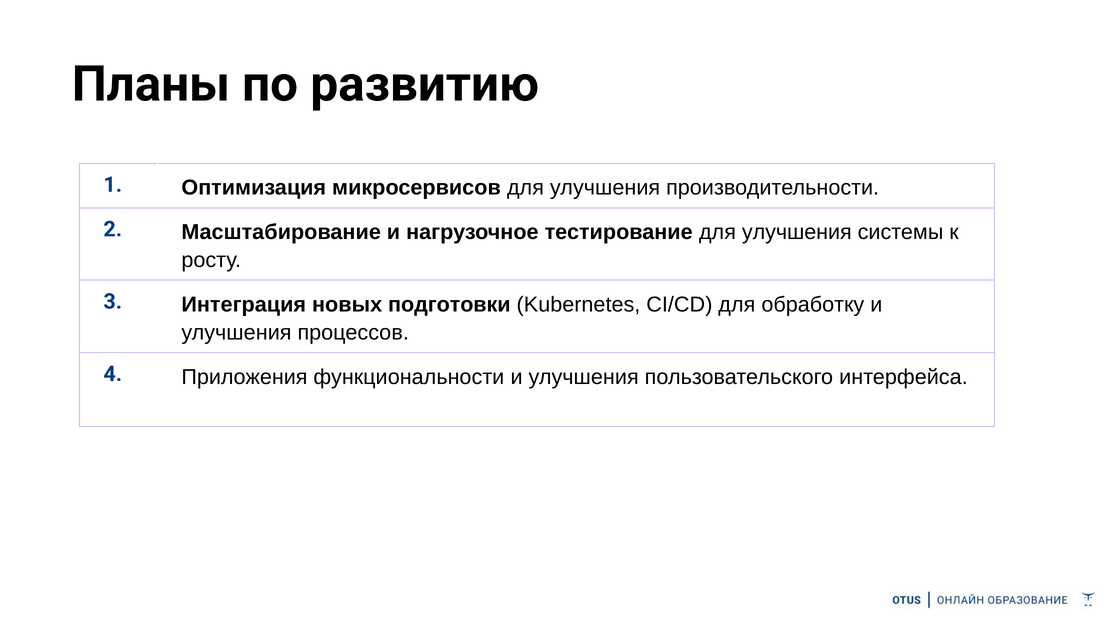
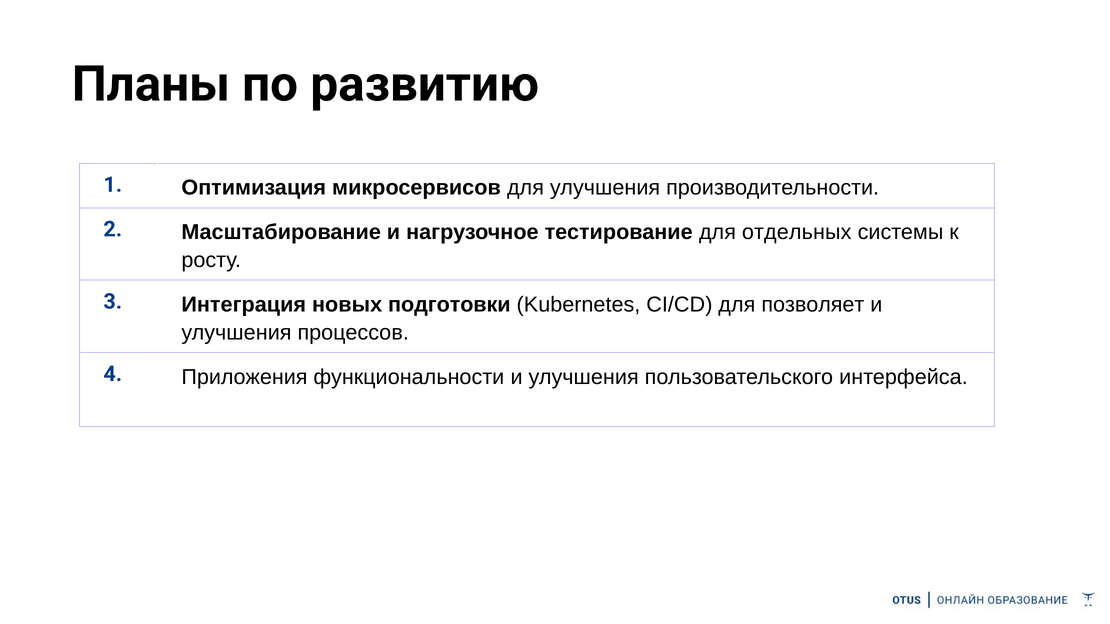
тестирование для улучшения: улучшения -> отдельных (797, 232)
обработку: обработку -> позволяет (813, 305)
